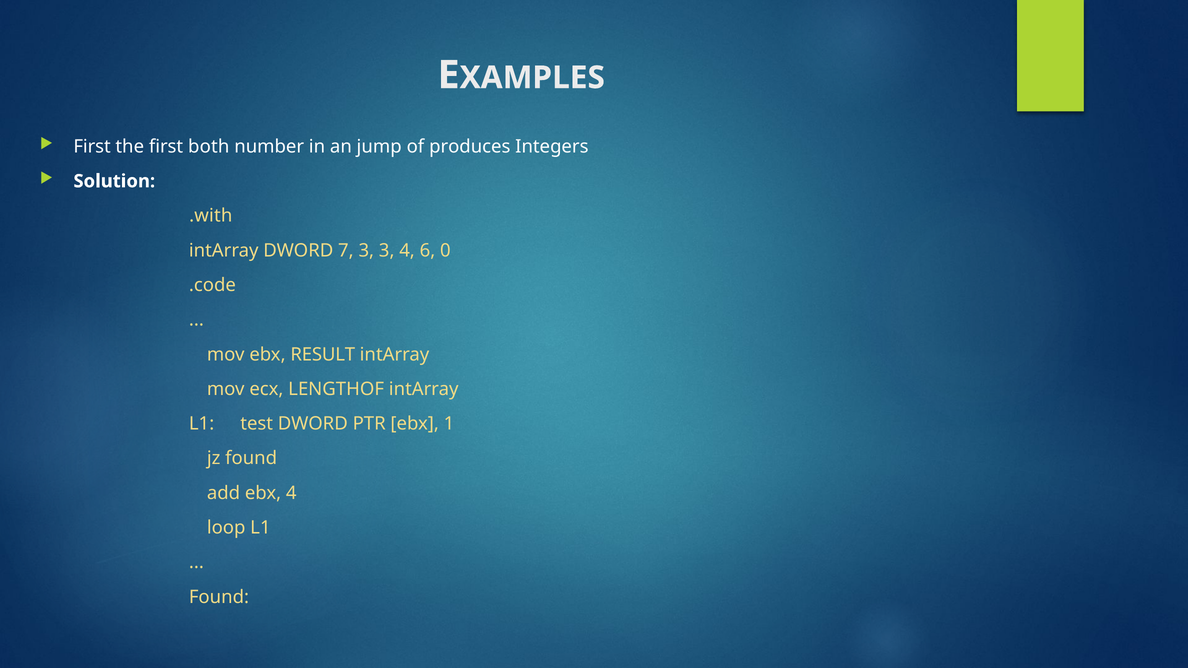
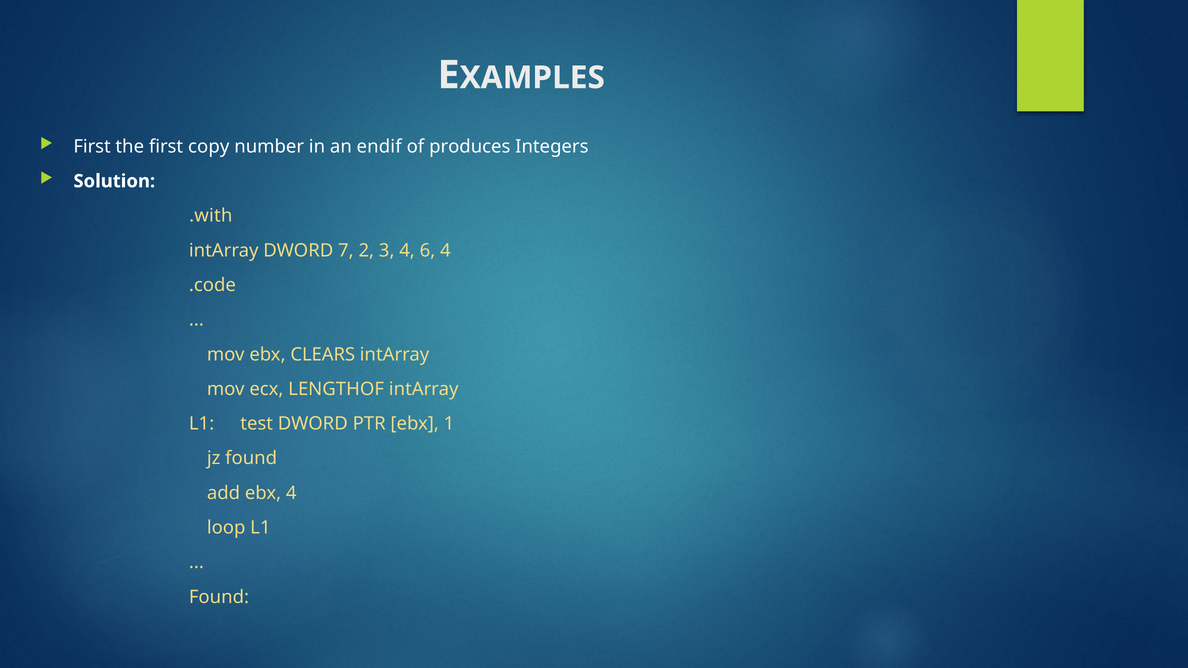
both: both -> copy (209, 147)
jump: jump -> endif (379, 147)
7 3: 3 -> 2 (366, 251)
6 0: 0 -> 4 (445, 251)
RESULT: RESULT -> CLEARS (323, 355)
